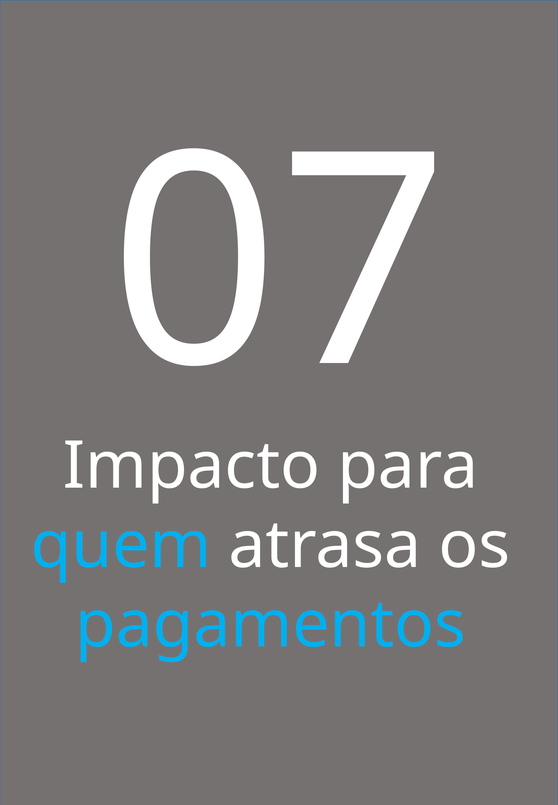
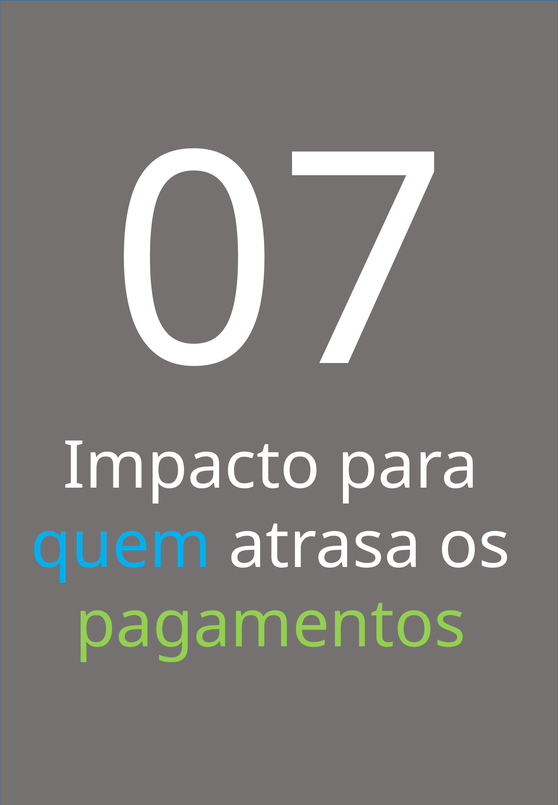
pagamentos colour: light blue -> light green (271, 626)
